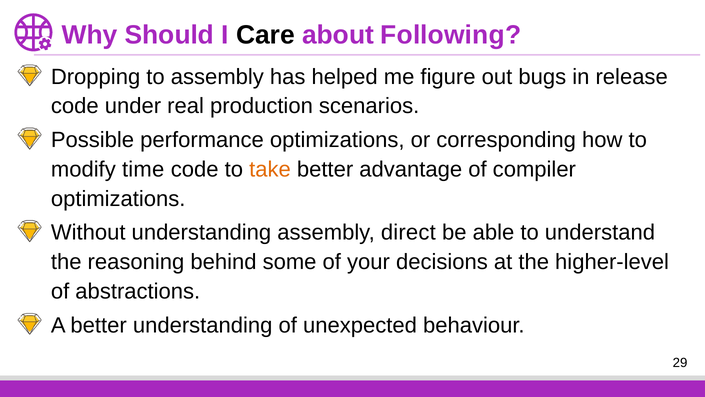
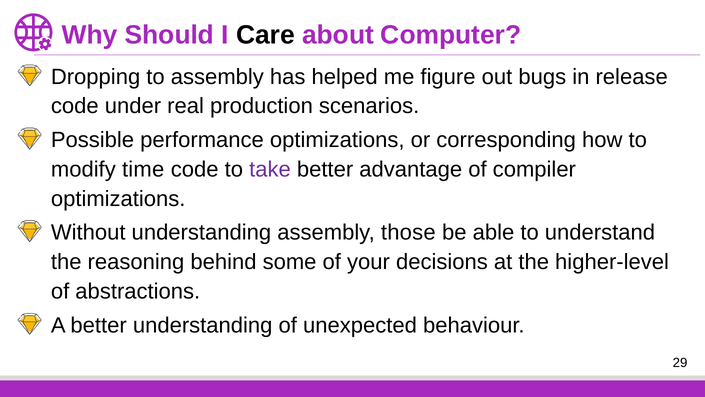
Following: Following -> Computer (451, 35)
take colour: orange -> purple (270, 169)
direct: direct -> those (408, 232)
